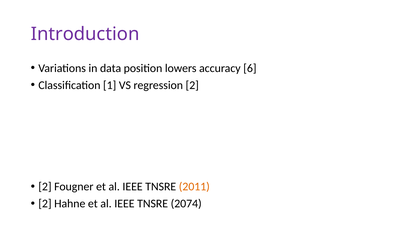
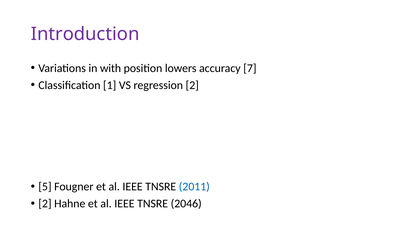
data: data -> with (111, 68)
6: 6 -> 7 (250, 68)
2: 2 -> 5 (45, 187)
2011 colour: orange -> blue (194, 187)
2074: 2074 -> 2046 (186, 204)
